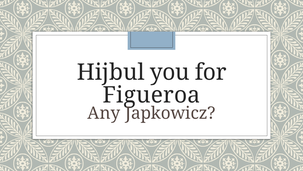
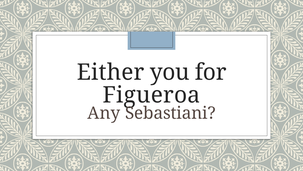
Hijbul: Hijbul -> Either (111, 72)
Japkowicz: Japkowicz -> Sebastiani (170, 113)
